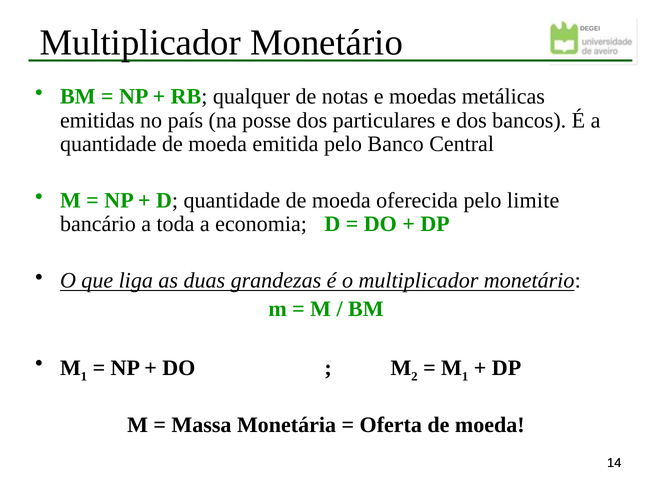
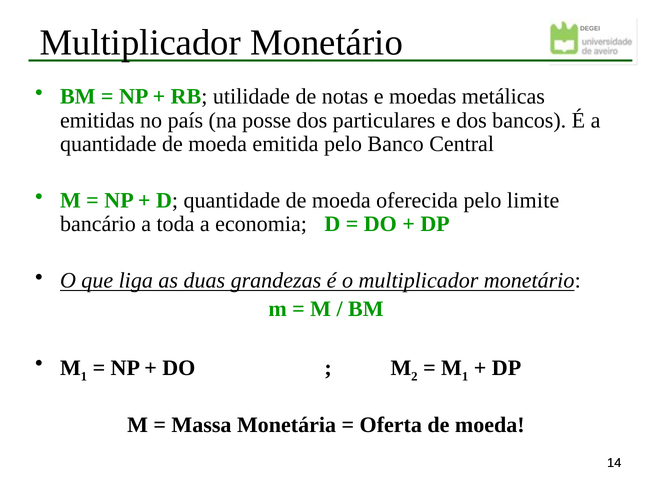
qualquer: qualquer -> utilidade (251, 96)
